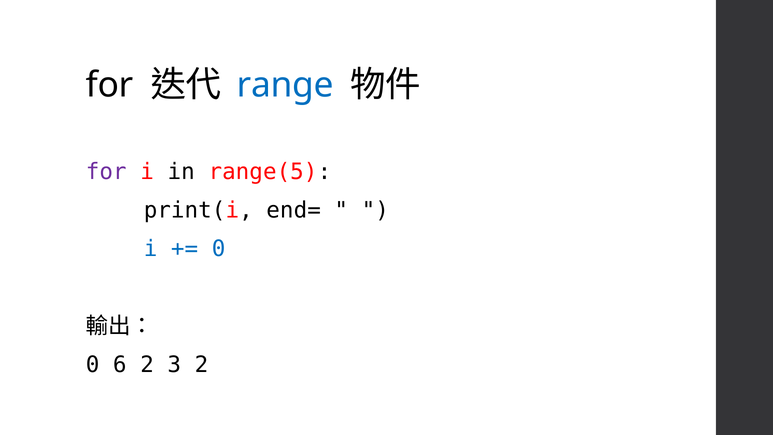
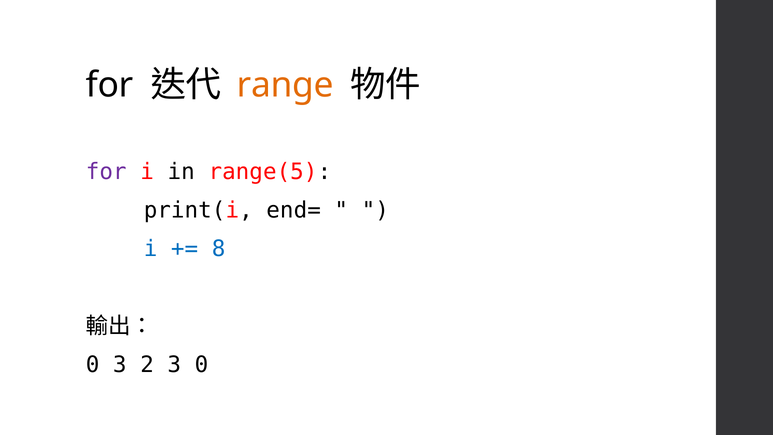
range colour: blue -> orange (285, 85)
0: 0 -> 8 (219, 249)
0 6: 6 -> 3 (120, 365)
3 2: 2 -> 0 (202, 365)
